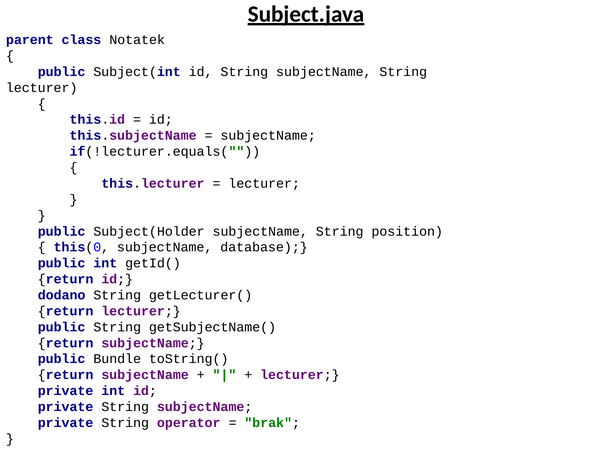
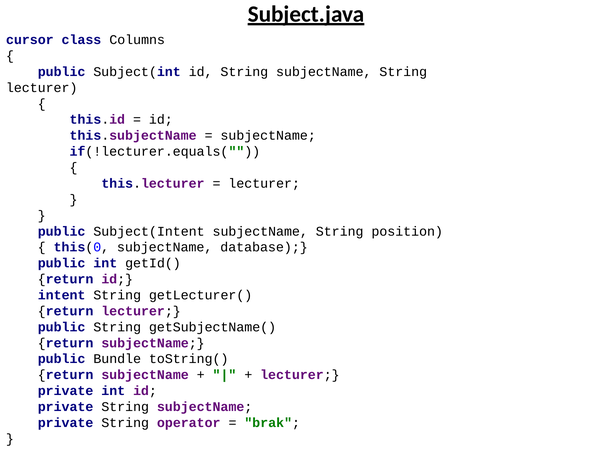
parent: parent -> cursor (30, 40)
Notatek: Notatek -> Columns (137, 40)
Subject(Holder: Subject(Holder -> Subject(Intent (149, 231)
dodano: dodano -> intent (62, 295)
